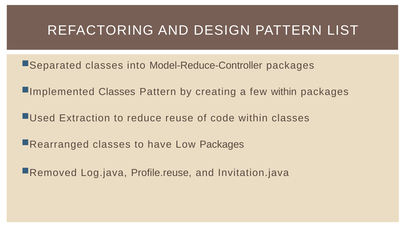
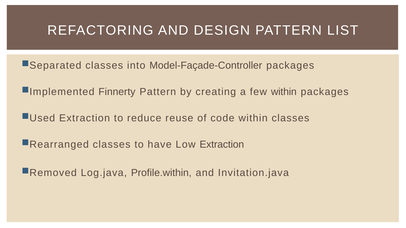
Model-Reduce-Controller: Model-Reduce-Controller -> Model-Façade-Controller (206, 66)
Classes: Classes -> Finnerty (117, 92)
Low Packages: Packages -> Extraction (222, 145)
Profile.reuse: Profile.reuse -> Profile.within (161, 173)
